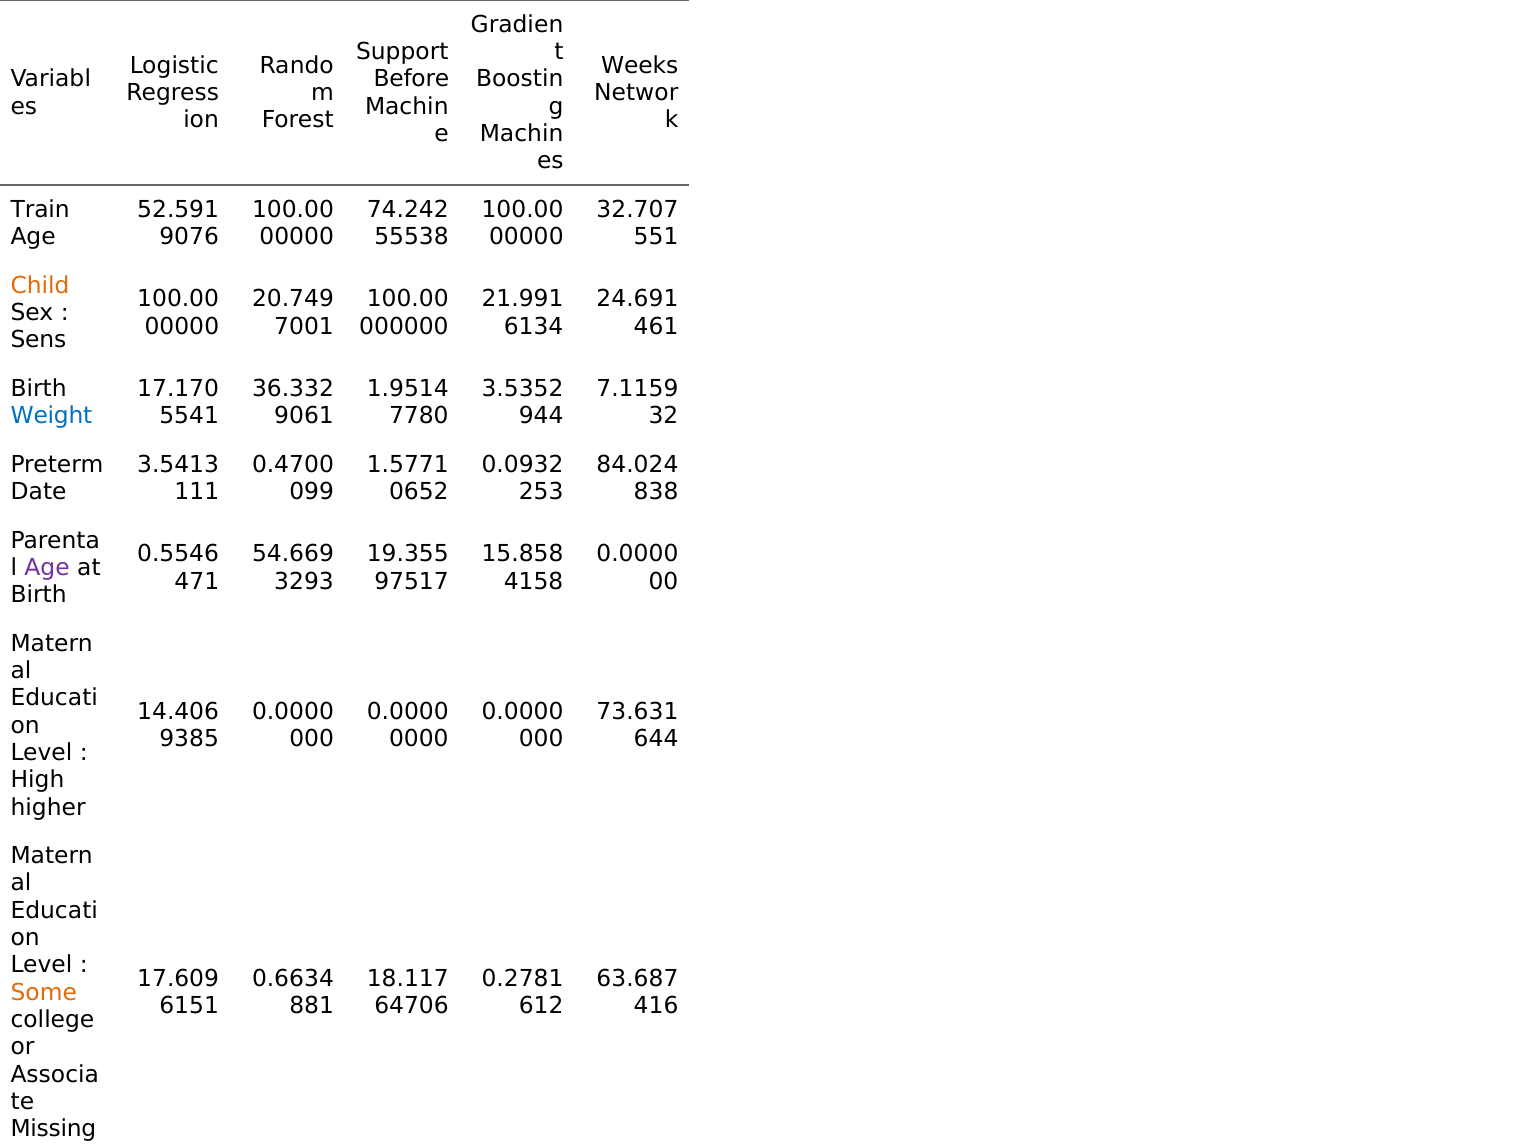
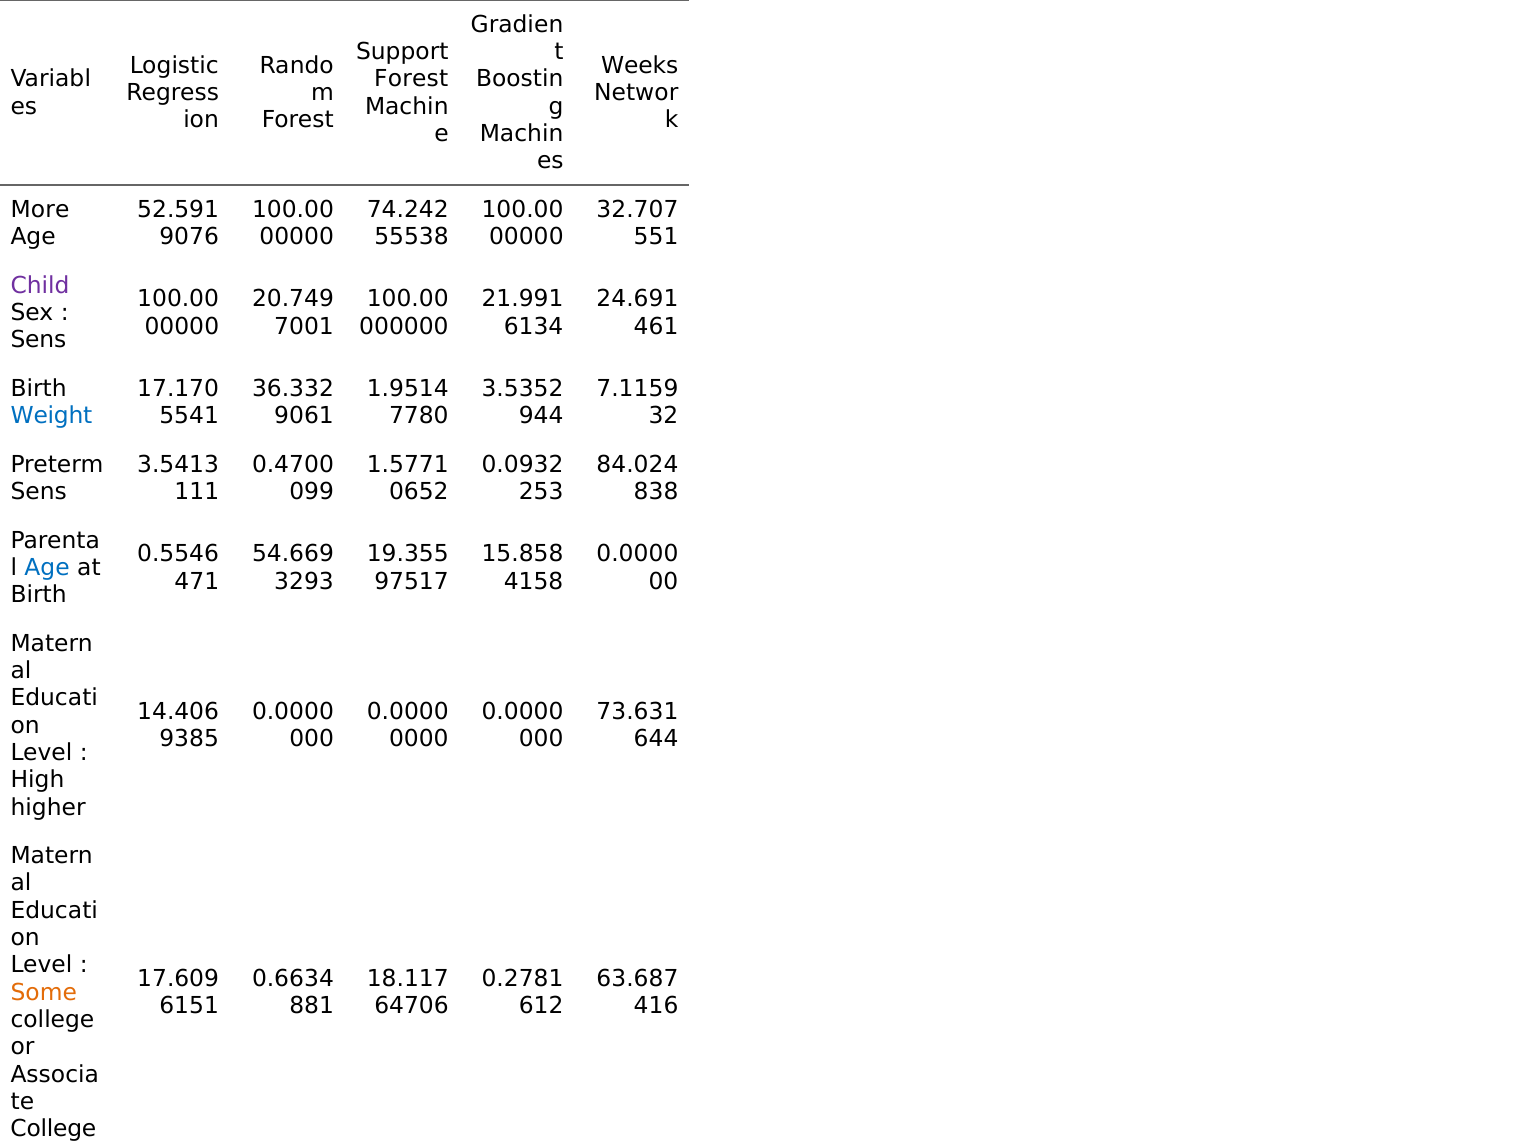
Before: Before -> Forest (411, 79)
Train: Train -> More (40, 210)
Child colour: orange -> purple (40, 286)
Date: Date -> Sens (39, 492)
Age colour: purple -> blue (47, 568)
Missing: Missing -> College (53, 1129)
